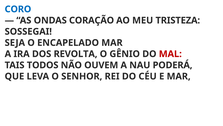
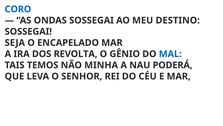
ONDAS CORAÇÃO: CORAÇÃO -> SOSSEGAI (91, 20)
TRISTEZA: TRISTEZA -> DESTINO (178, 20)
MAL colour: red -> blue (170, 54)
TODOS: TODOS -> TEMOS (43, 65)
OUVEM: OUVEM -> MINHA (101, 65)
